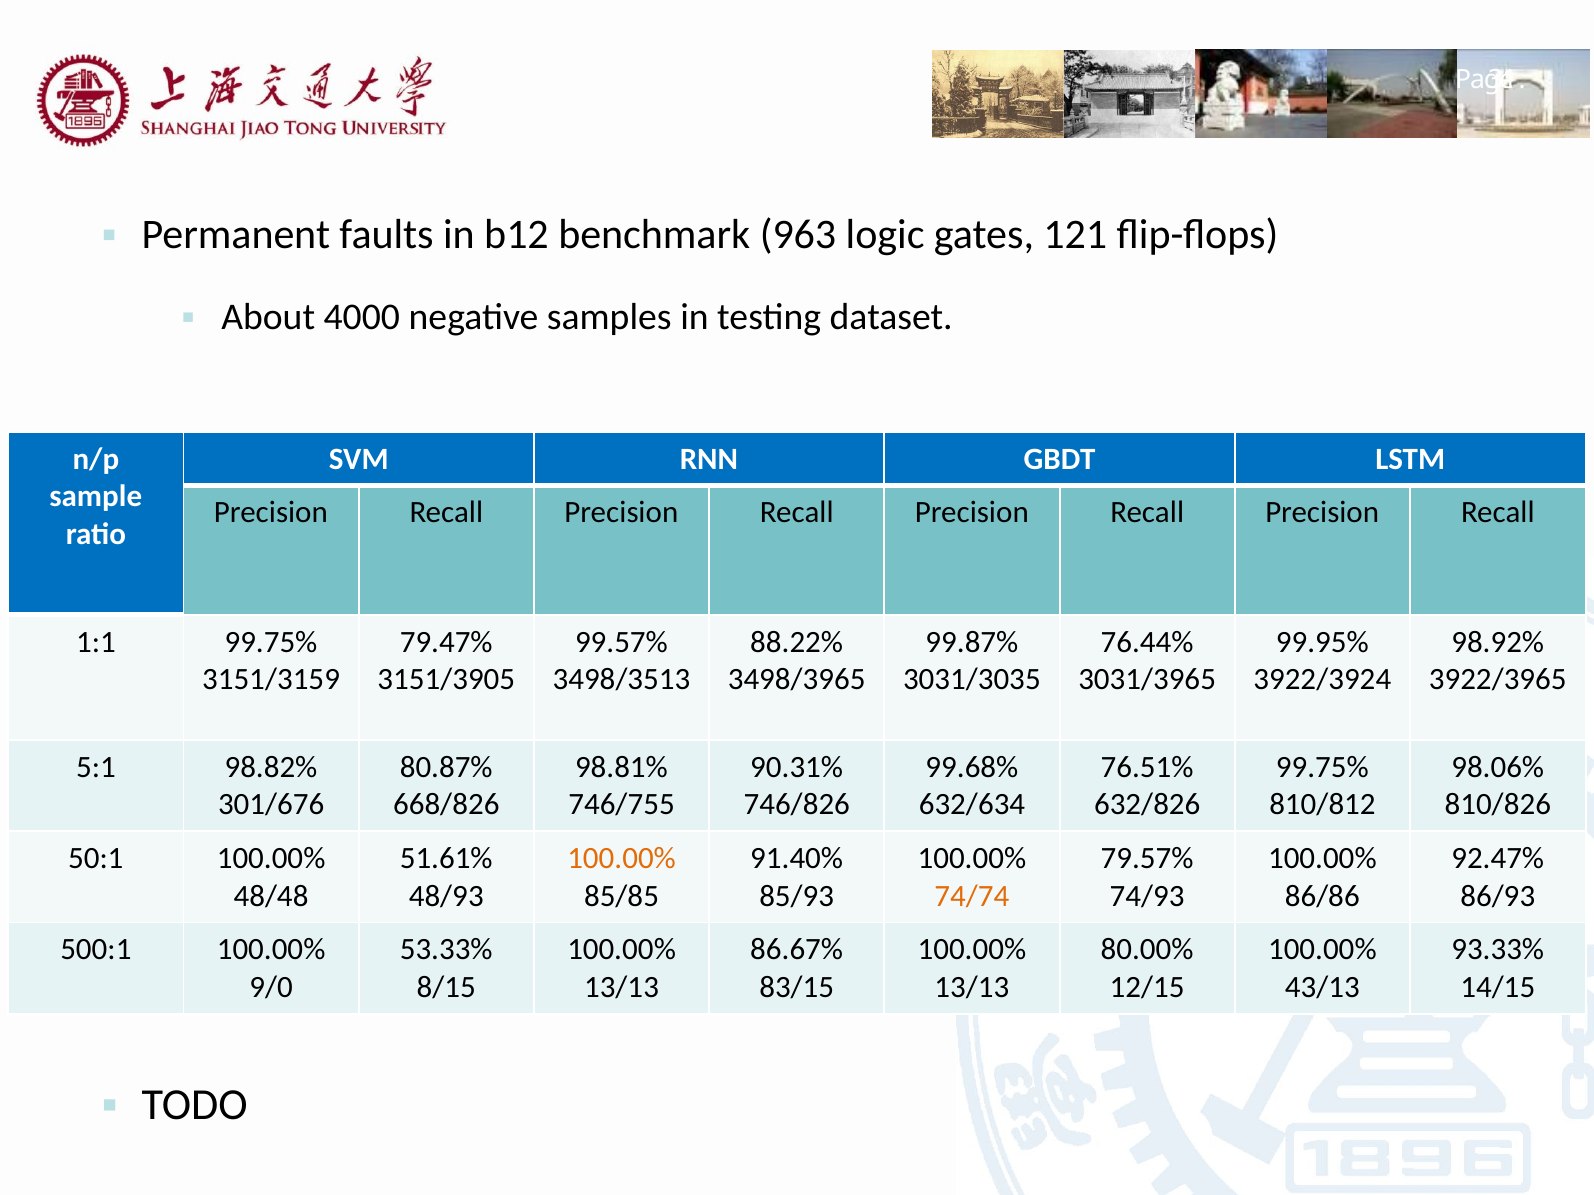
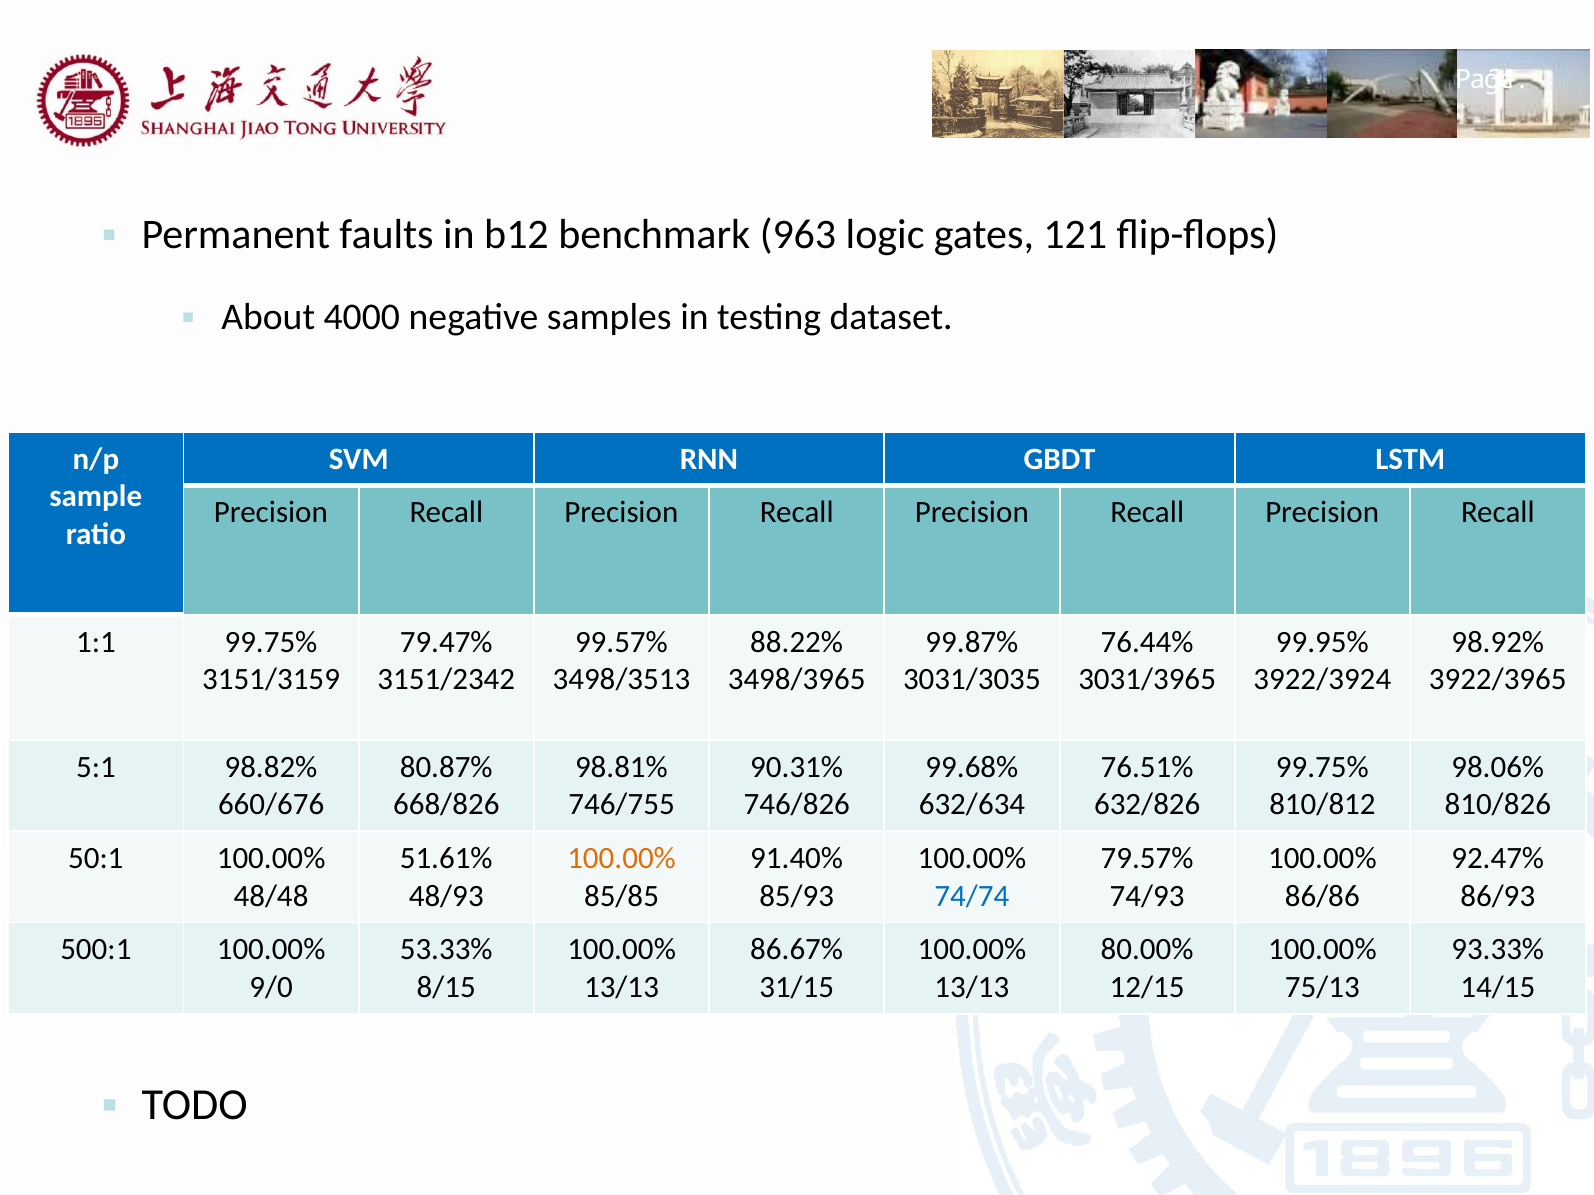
3151/3905: 3151/3905 -> 3151/2342 (446, 680)
301/676: 301/676 -> 660/676 (271, 805)
74/74 colour: orange -> blue (972, 896)
83/15: 83/15 -> 31/15 (797, 988)
43/13: 43/13 -> 75/13 (1322, 988)
